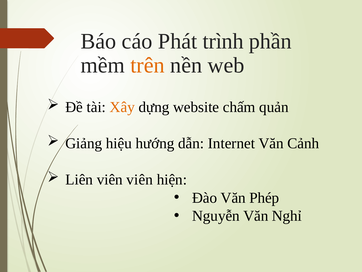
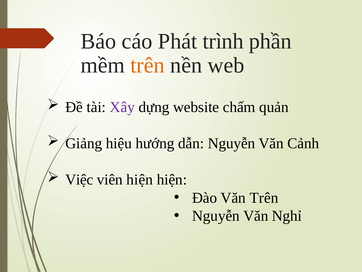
Xây colour: orange -> purple (122, 107)
dẫn Internet: Internet -> Nguyễn (232, 143)
Liên: Liên -> Việc (79, 179)
viên viên: viên -> hiện (140, 179)
Văn Phép: Phép -> Trên (264, 197)
